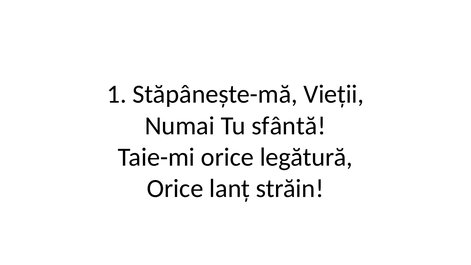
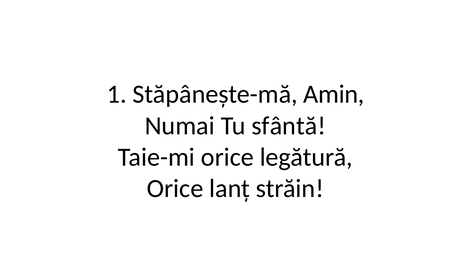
Vieții: Vieții -> Amin (334, 94)
